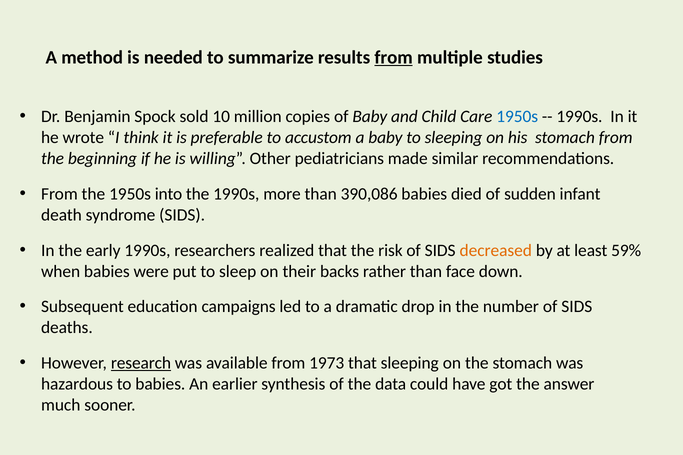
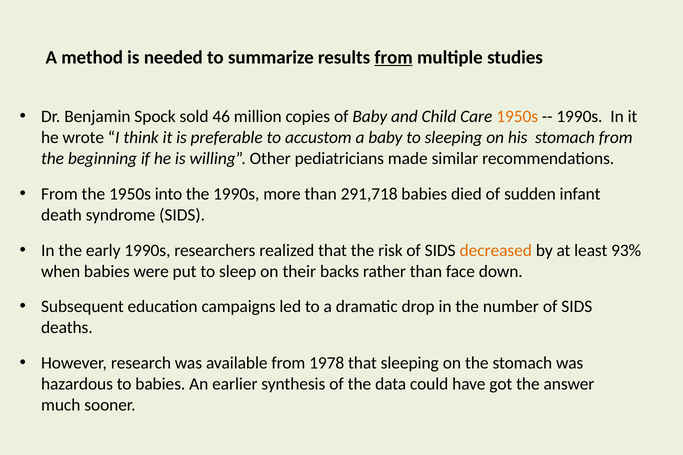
10: 10 -> 46 (221, 117)
1950s colour: blue -> orange (517, 117)
390,086: 390,086 -> 291,718 (369, 194)
59%: 59% -> 93% (626, 250)
research underline: present -> none (141, 363)
1973: 1973 -> 1978 (327, 363)
